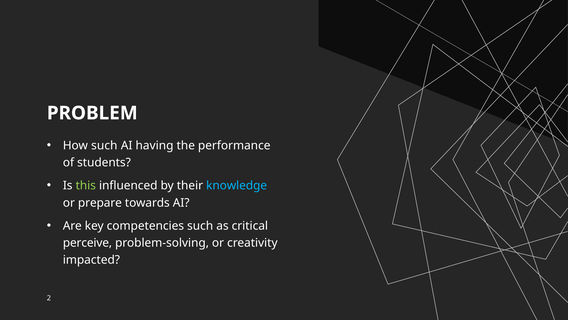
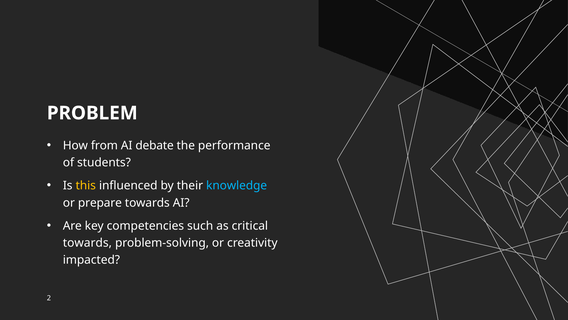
How such: such -> from (104, 145)
having: having -> debate (155, 145)
this colour: light green -> yellow (86, 185)
perceive: perceive -> towards (87, 242)
